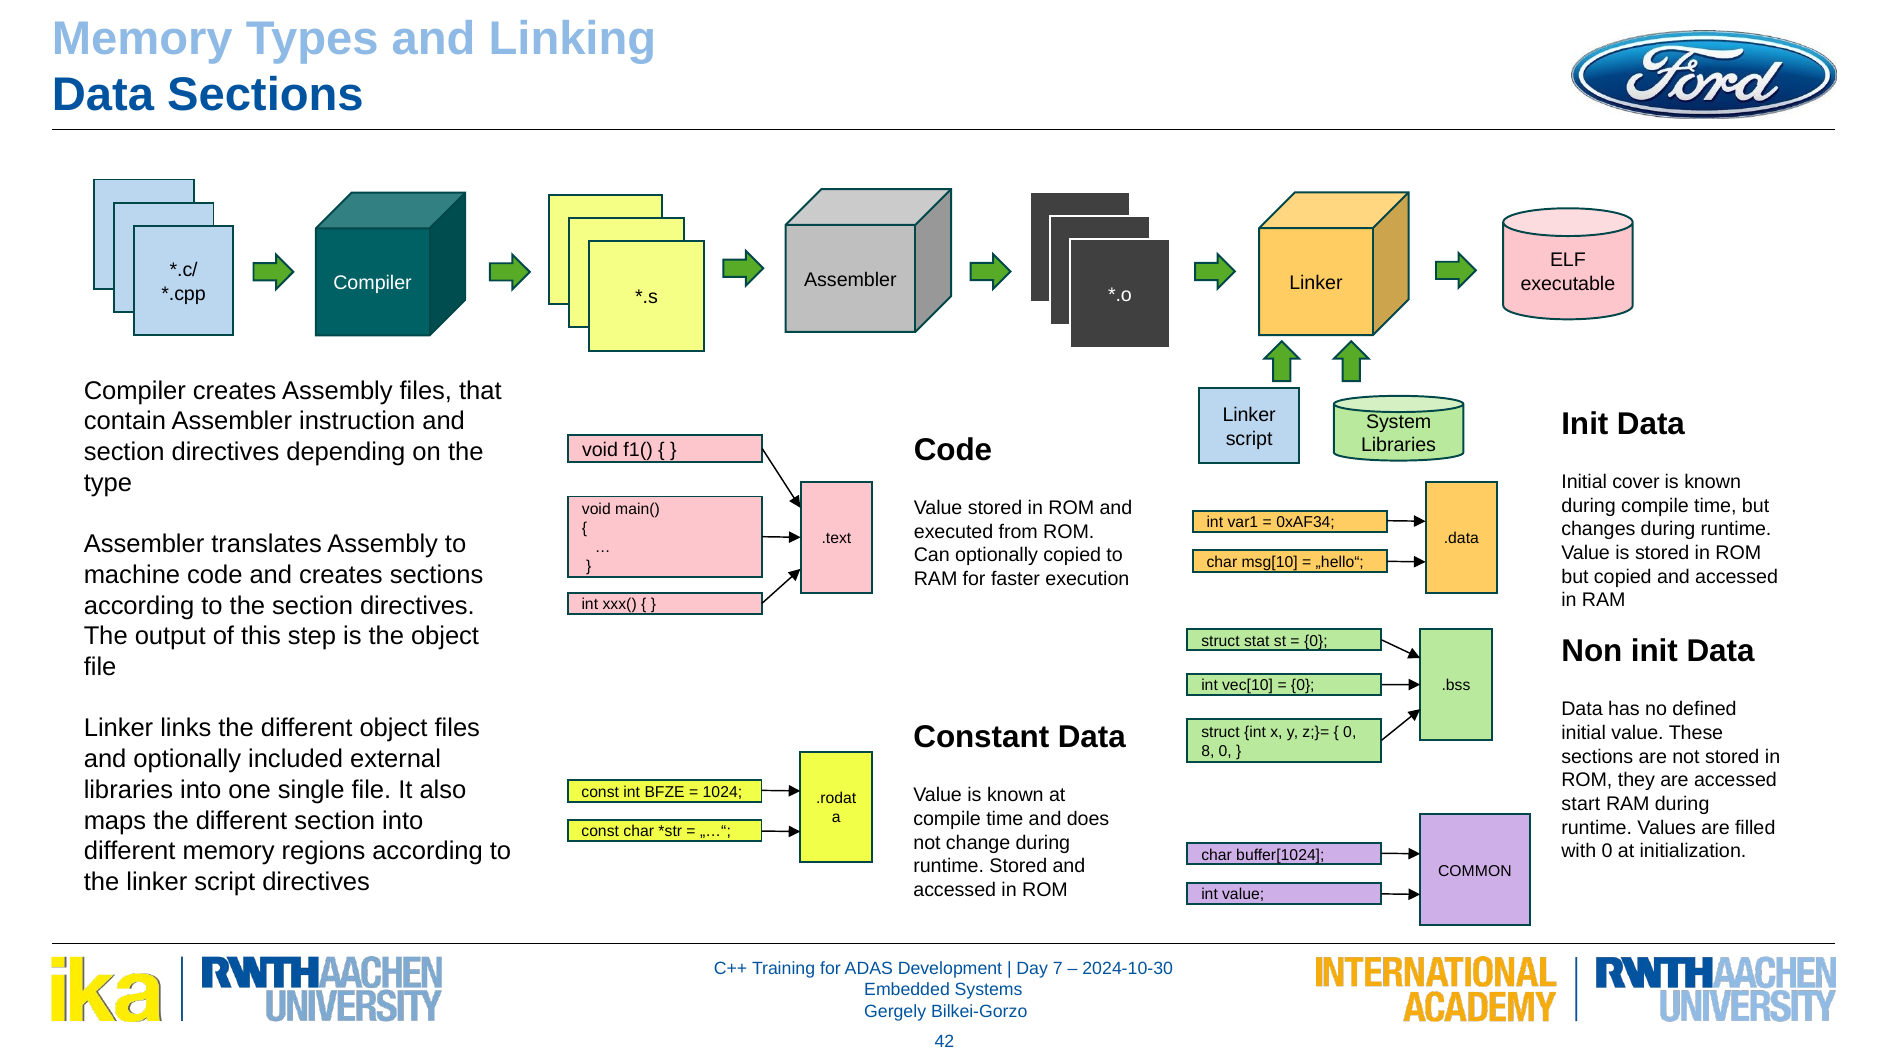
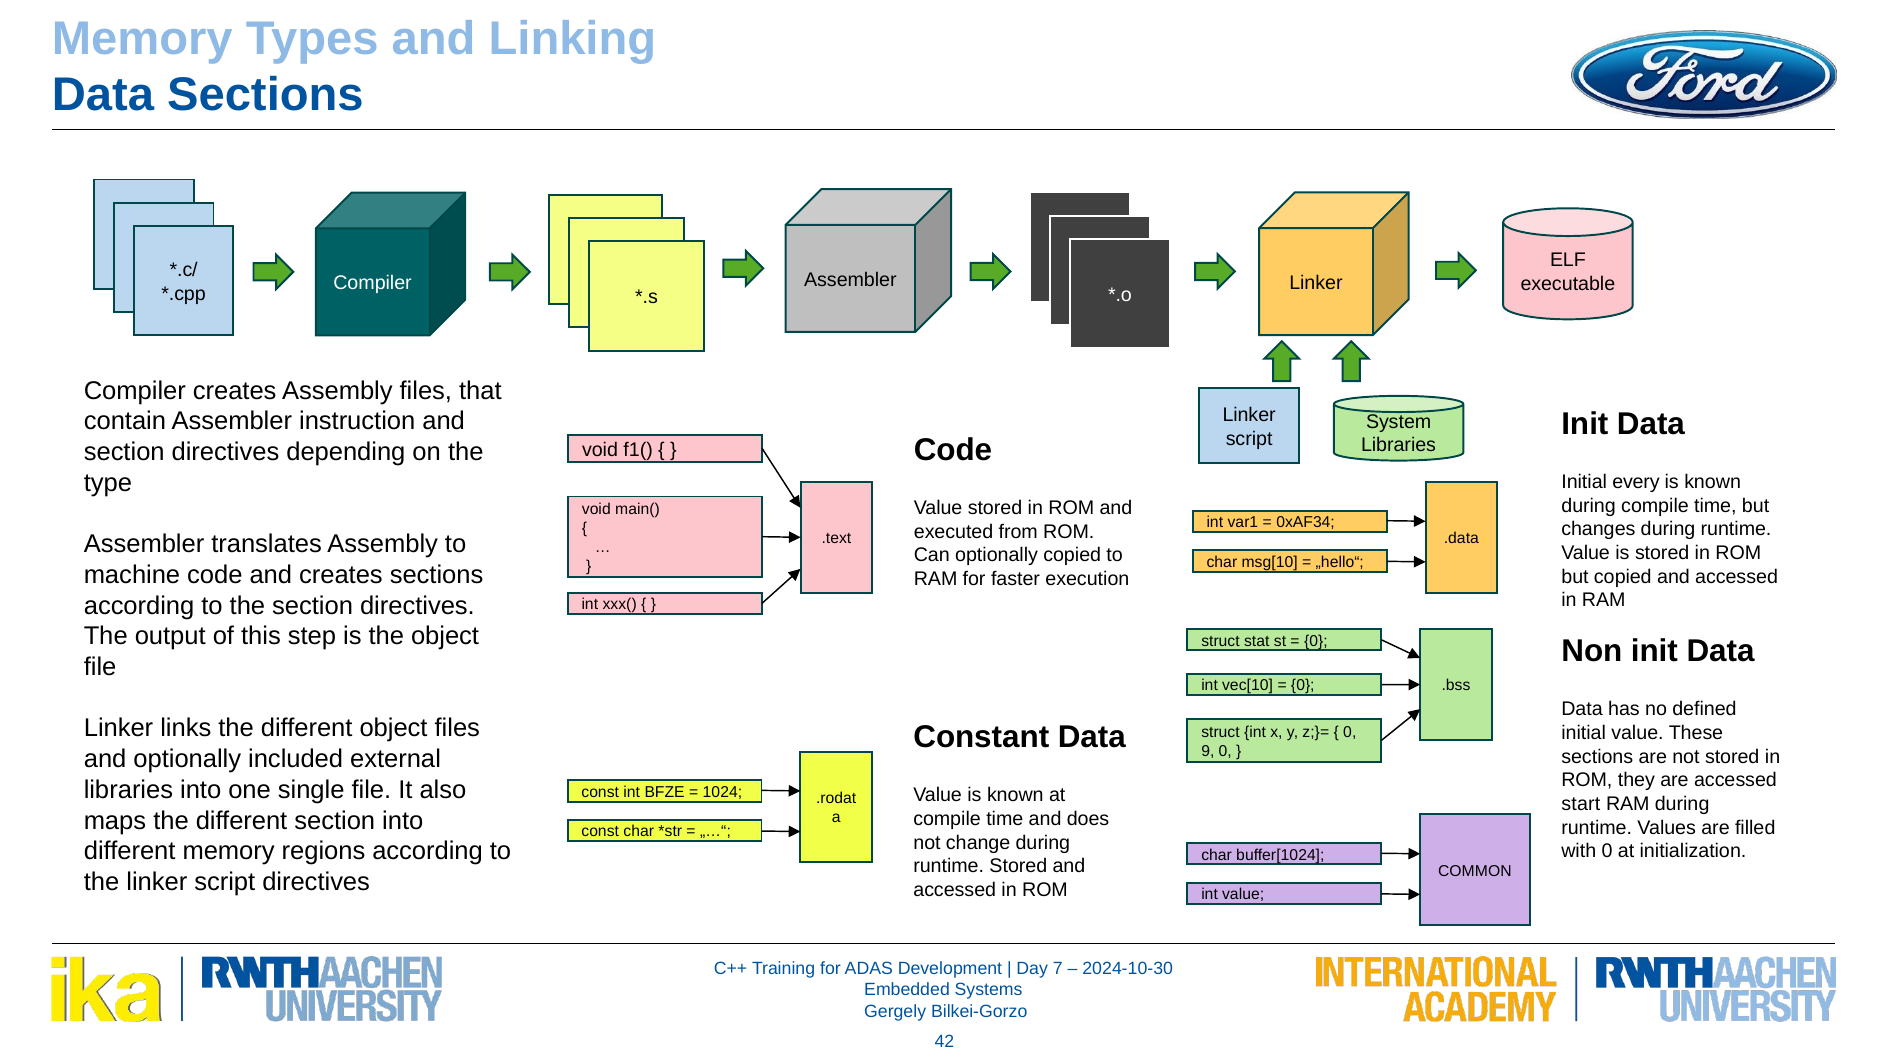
cover: cover -> every (1636, 482)
8: 8 -> 9 (1208, 751)
